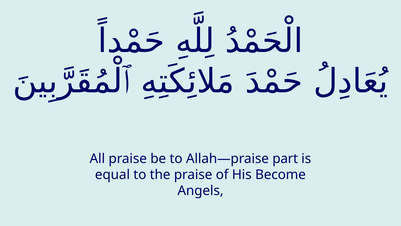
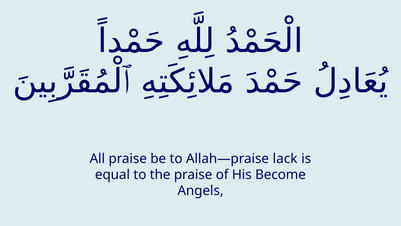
part: part -> lack (285, 158)
